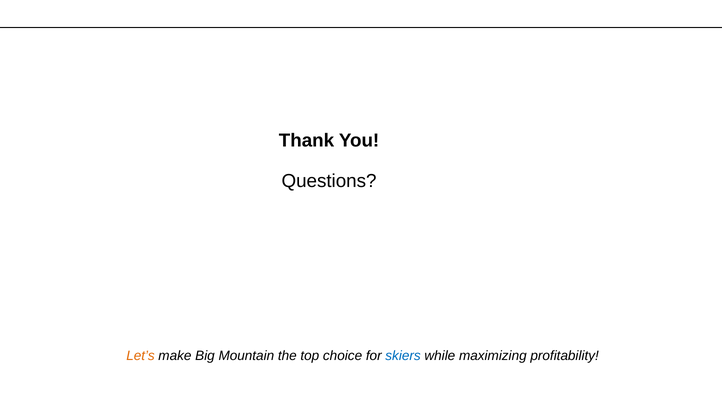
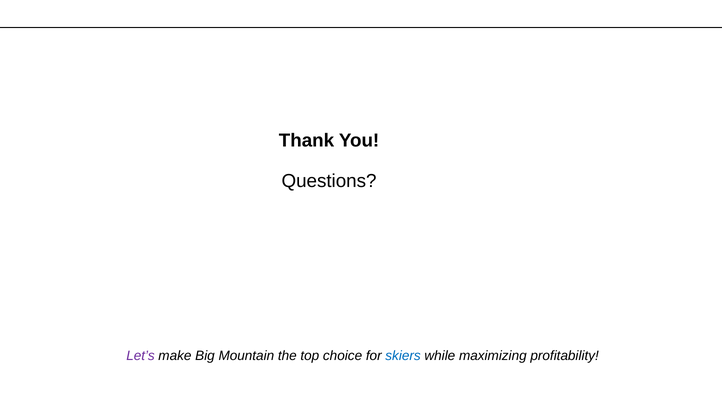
Let’s colour: orange -> purple (141, 356)
